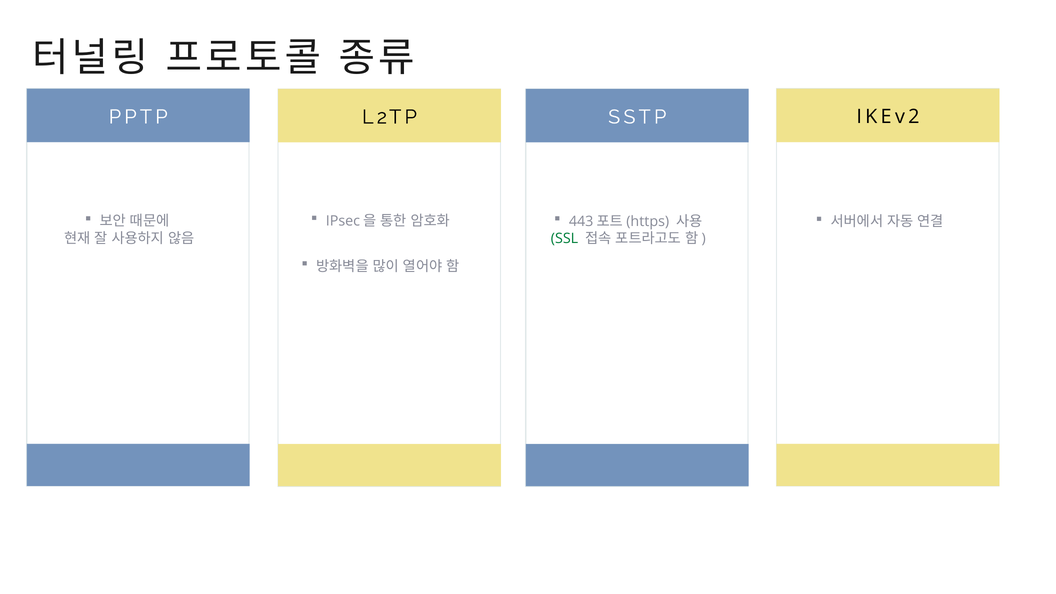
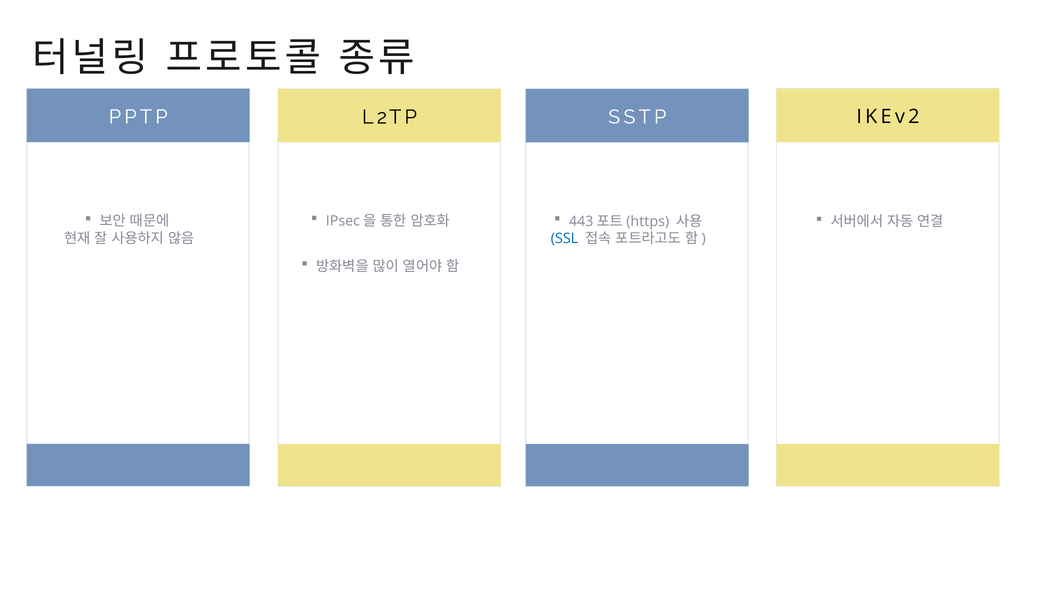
SSL colour: green -> blue (565, 238)
